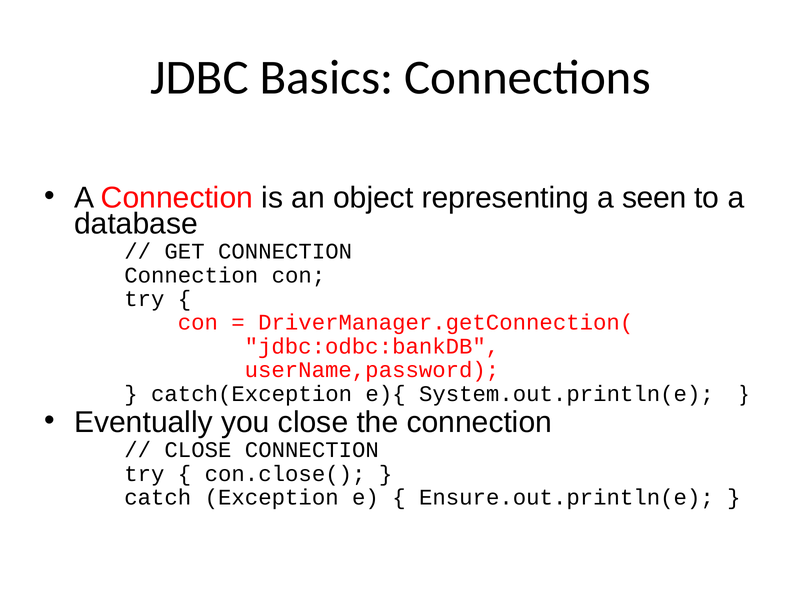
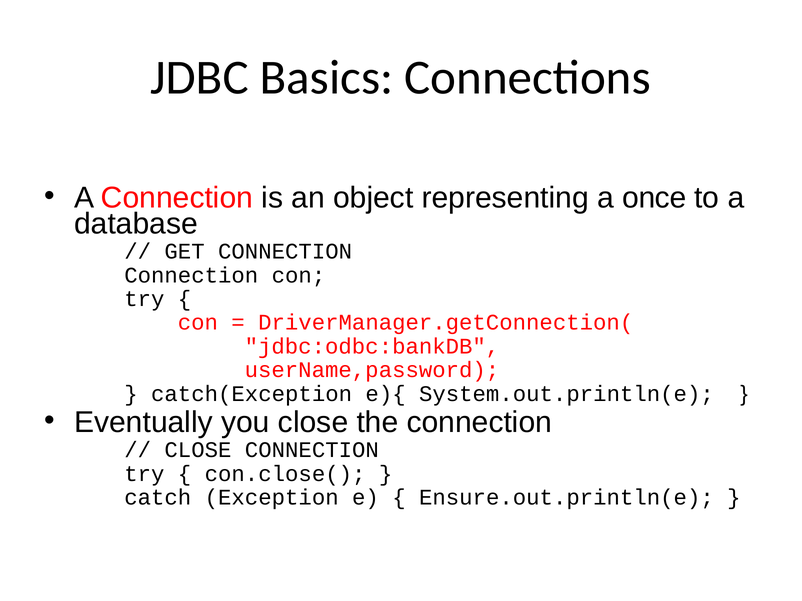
seen: seen -> once (654, 198)
